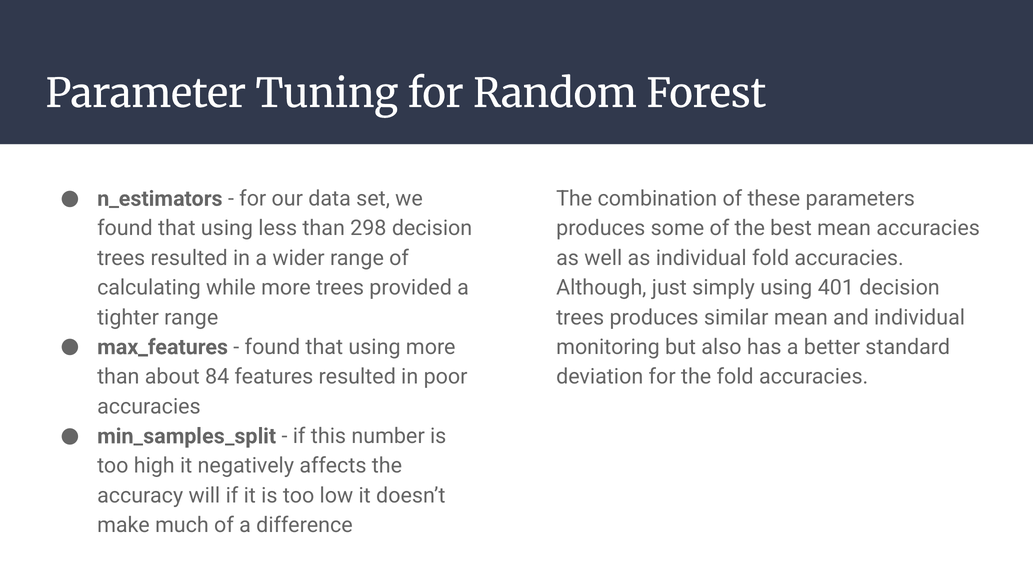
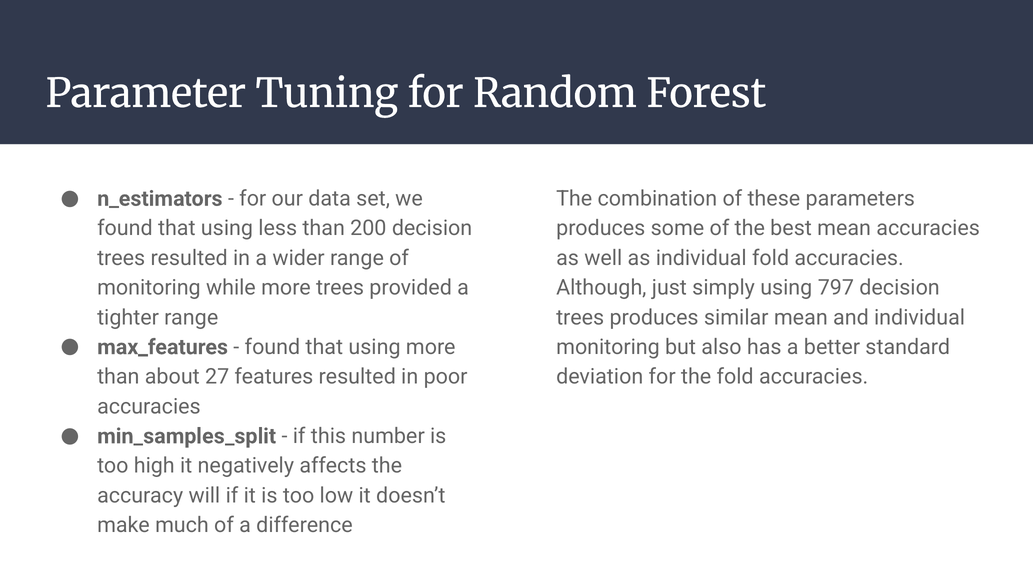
298: 298 -> 200 (368, 228)
calculating: calculating -> monitoring (149, 288)
401: 401 -> 797 (836, 288)
84: 84 -> 27 (217, 377)
